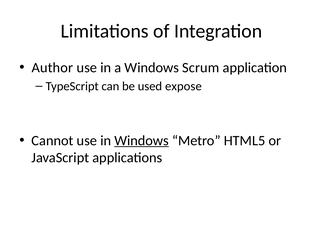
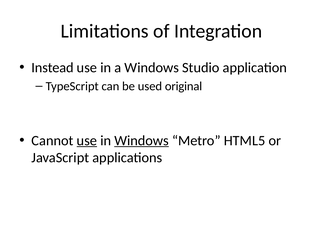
Author: Author -> Instead (53, 68)
Scrum: Scrum -> Studio (201, 68)
expose: expose -> original (184, 86)
use underline: none -> present (87, 141)
